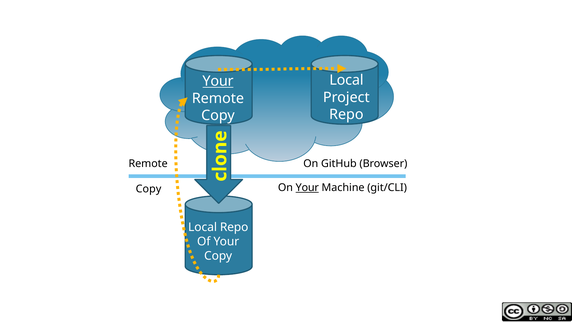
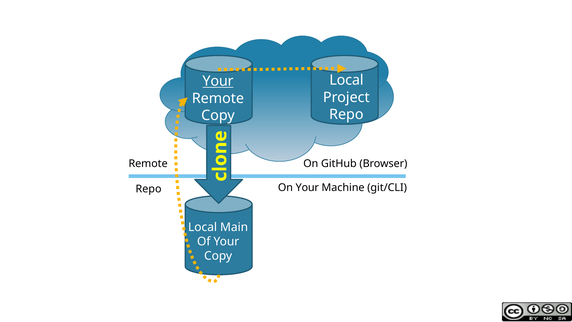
Your underline: present -> none (307, 188)
Copy: Copy -> Repo (149, 189)
Repo: Repo -> Main (234, 227)
